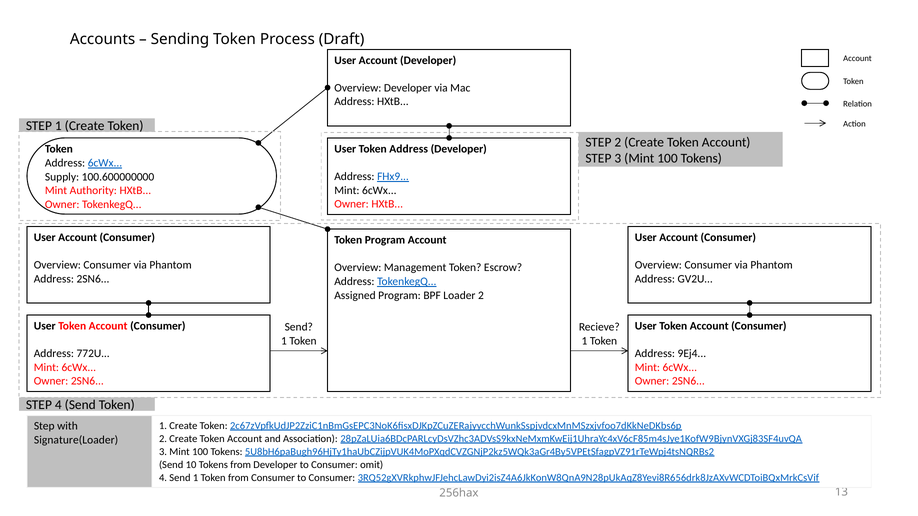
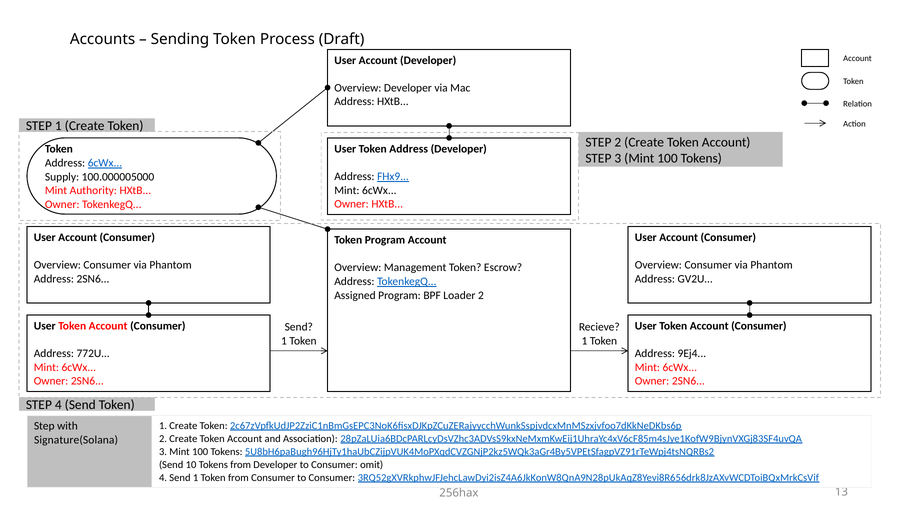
100.600000000: 100.600000000 -> 100.000005000 (118, 177)
Signature(Loader: Signature(Loader -> Signature(Solana (76, 440)
